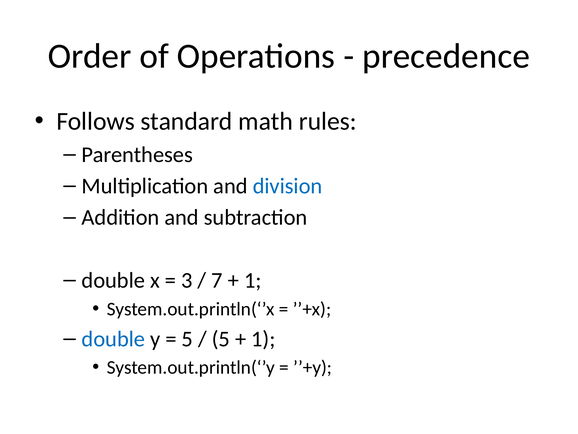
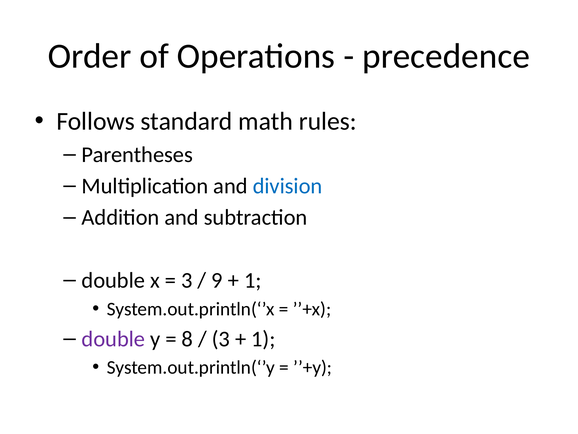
7: 7 -> 9 (217, 280)
double colour: blue -> purple (113, 339)
5: 5 -> 8 (187, 339)
5: 5 -> 3 (221, 339)
